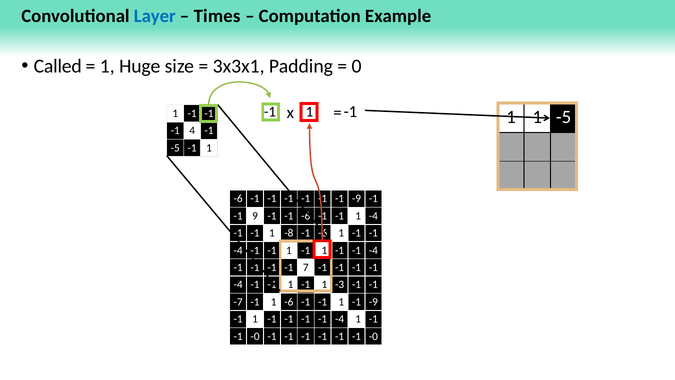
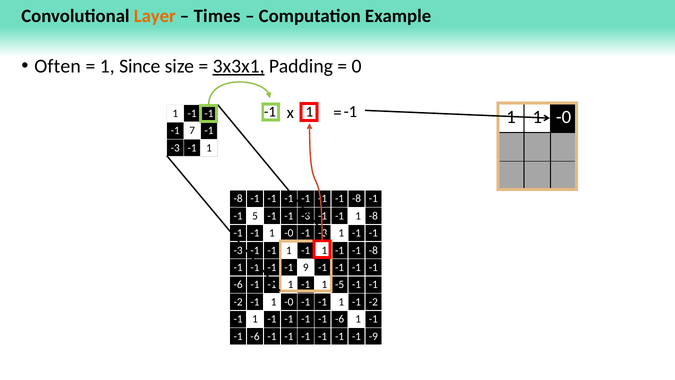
Layer colour: blue -> orange (155, 16)
Called: Called -> Often (58, 66)
Huge: Huge -> Since (140, 66)
3x3x1 underline: none -> present (239, 66)
1 1 -5: -5 -> -0 (564, 117)
4: 4 -> 7 (192, 131)
-5: -5 -> -3 (175, 148)
-6: -6 -> -8 (238, 199)
-9: -9 -> -8 (356, 199)
9: 9 -> 5 (255, 216)
-6: -6 -> -3 (306, 216)
-4: -4 -> -8 (373, 216)
-1 1 -8: -8 -> -0 (289, 233)
-6: -6 -> -3 (323, 233)
-4: -4 -> -3 (238, 250)
-4: -4 -> -8 (373, 250)
7: 7 -> 9 (306, 267)
-4: -4 -> -6 (238, 285)
-3: -3 -> -5 (340, 285)
-7: -7 -> -2 (238, 302)
-6: -6 -> -0 (289, 302)
-9: -9 -> -2 (373, 302)
-4: -4 -> -6 (340, 319)
-0: -0 -> -6 (255, 336)
-0: -0 -> -9 (373, 336)
